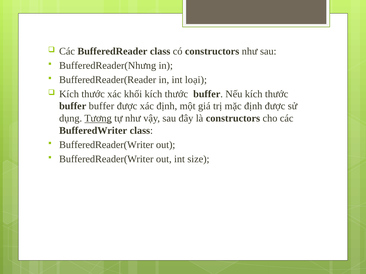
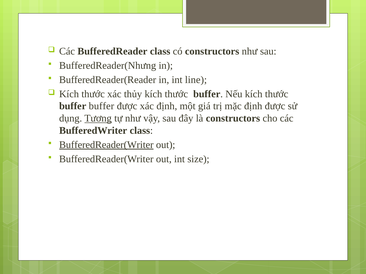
loại: loại -> line (196, 80)
khối: khối -> thủy (133, 94)
BufferedReader(Writer underline: none -> present (106, 145)
